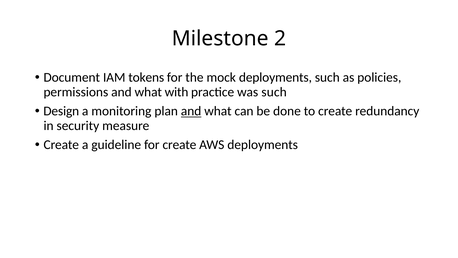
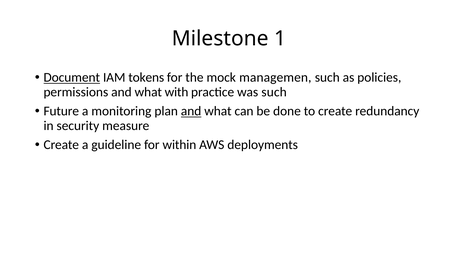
2: 2 -> 1 (280, 38)
Document underline: none -> present (72, 77)
mock deployments: deployments -> managemen (275, 77)
Design: Design -> Future (61, 111)
for create: create -> within (179, 145)
